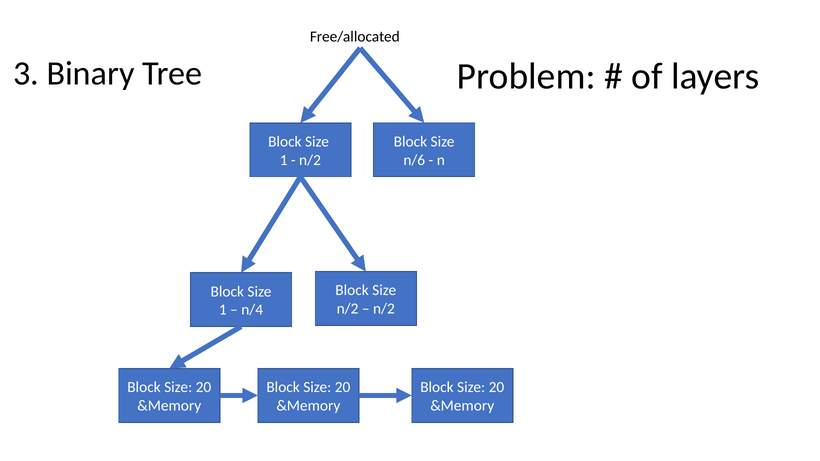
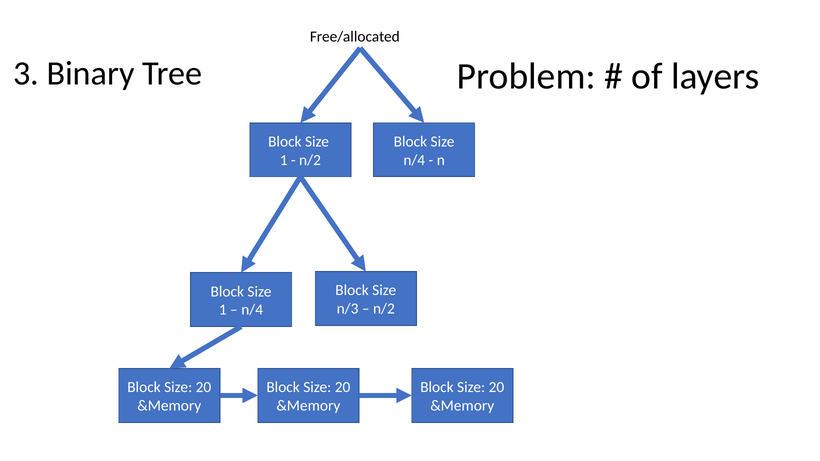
n/6: n/6 -> n/4 (414, 160)
n/2: n/2 -> n/3 (348, 309)
